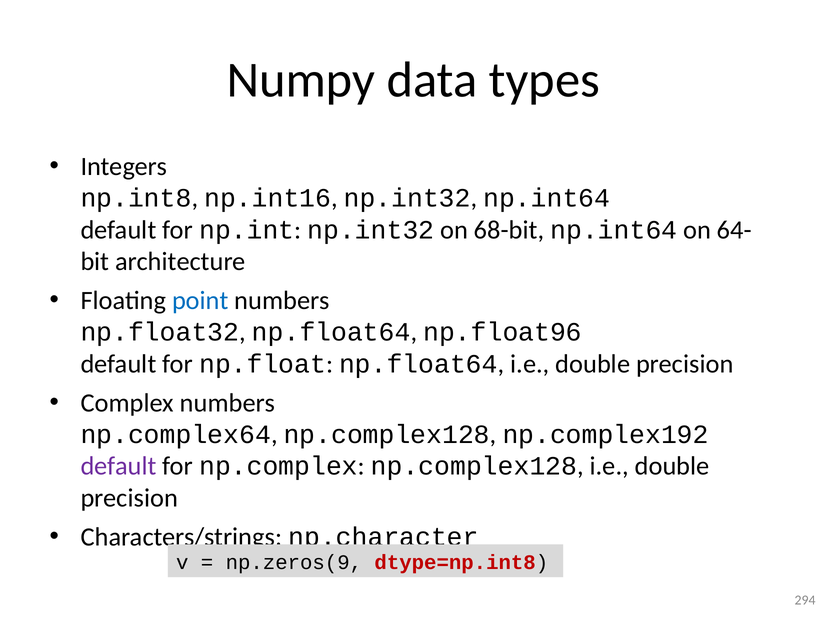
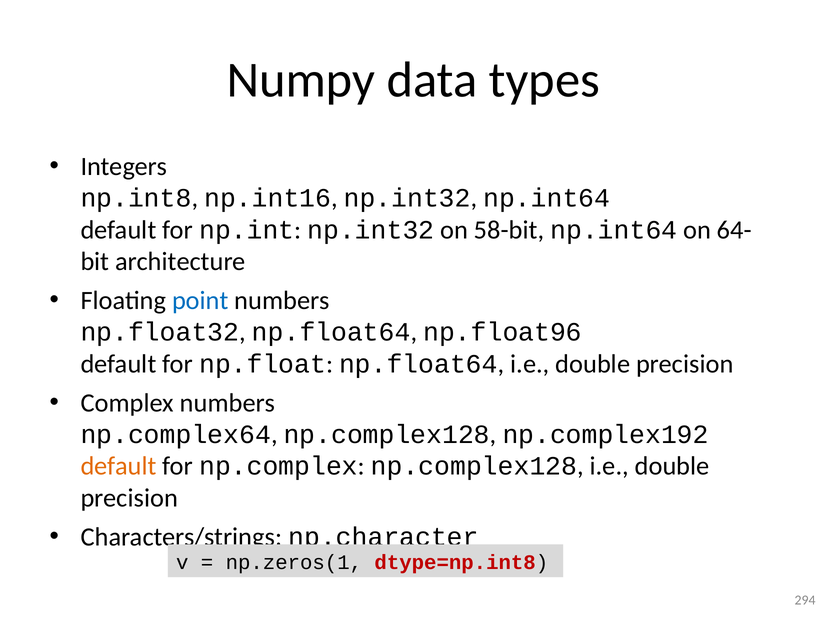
68-bit: 68-bit -> 58-bit (509, 230)
default colour: purple -> orange (119, 466)
np.zeros(9: np.zeros(9 -> np.zeros(1 (294, 562)
